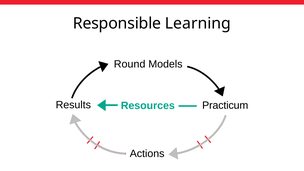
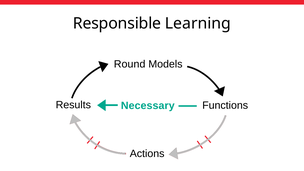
Practicum: Practicum -> Functions (225, 105)
Resources: Resources -> Necessary (148, 106)
